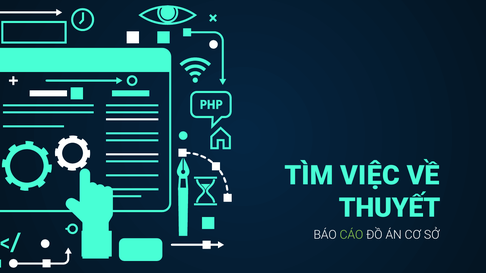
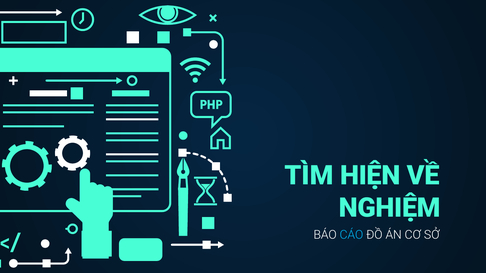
VIỆC: VIỆC -> HIỆN (370, 176)
THUYẾT: THUYẾT -> NGHIỆM (390, 208)
CÁO colour: light green -> light blue (351, 235)
